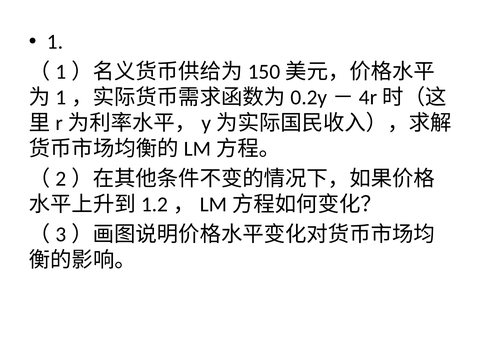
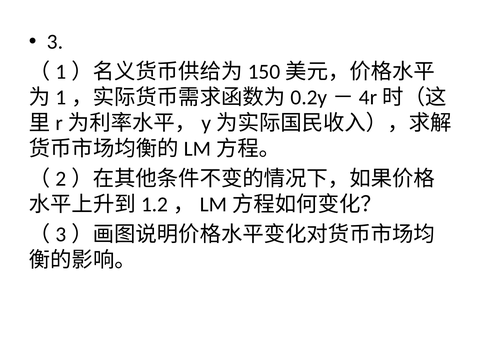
1: 1 -> 3 (55, 42)
